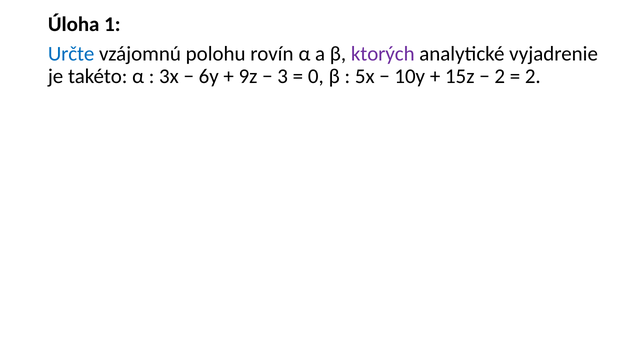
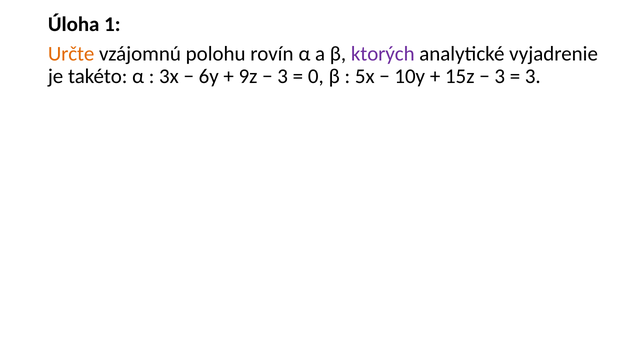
Určte colour: blue -> orange (71, 54)
2: 2 -> 3 (500, 76)
2: 2 -> 3 (533, 76)
